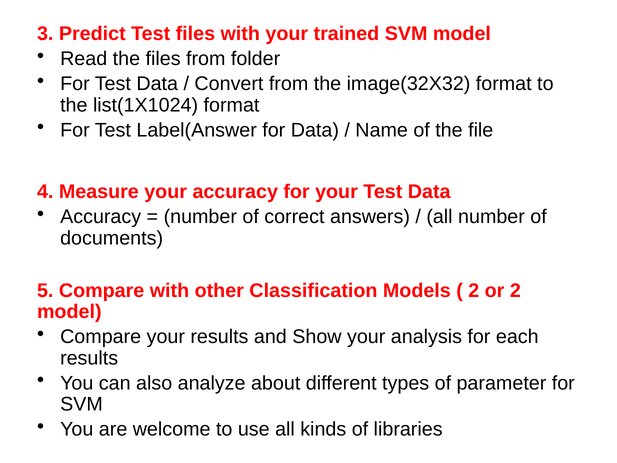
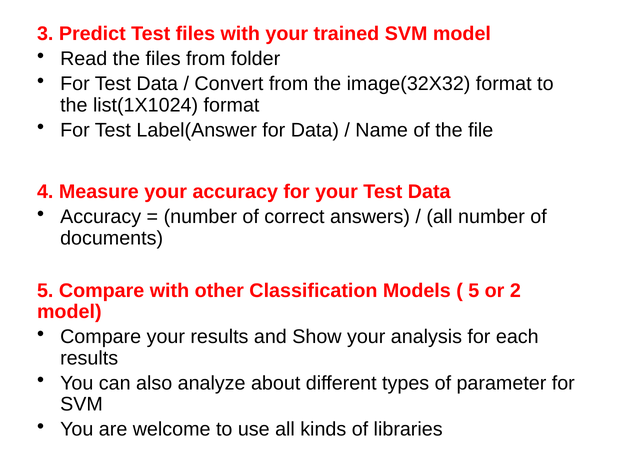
2: 2 -> 5 (474, 290)
